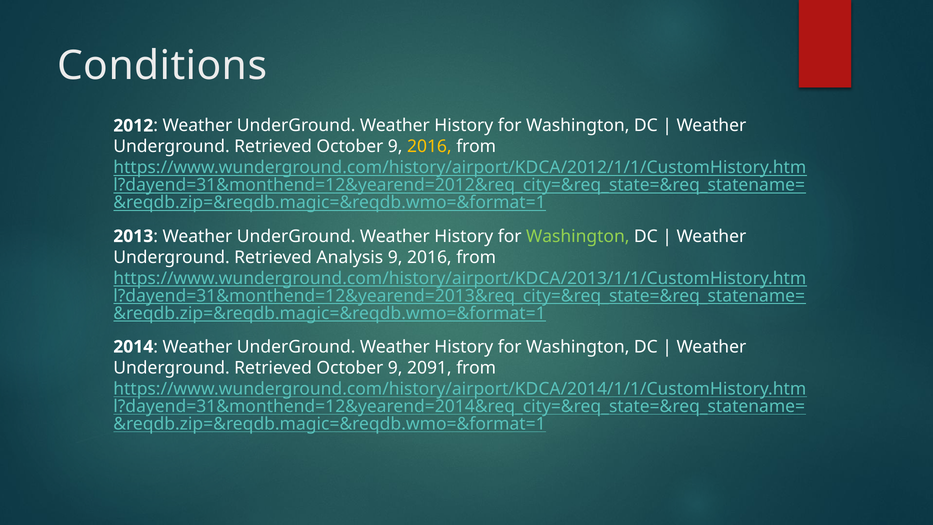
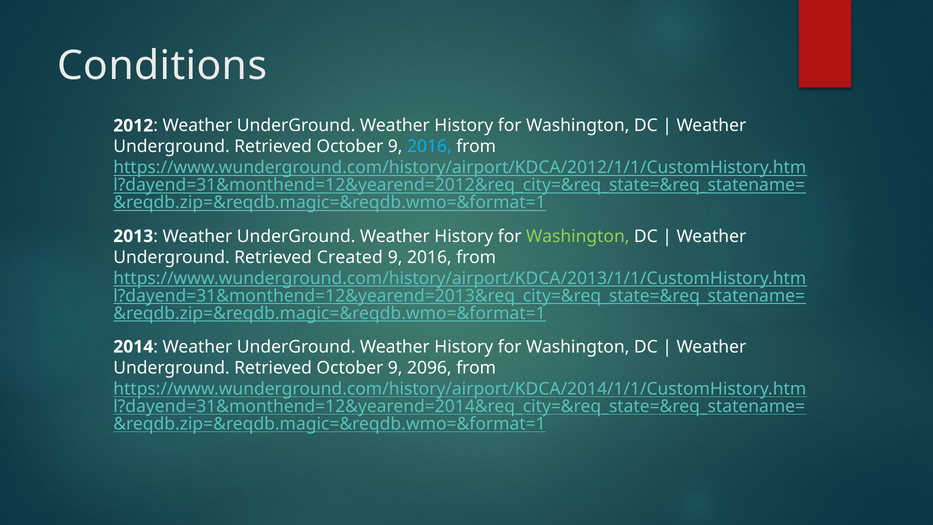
2016 colour: yellow -> light blue (429, 147)
Analysis: Analysis -> Created (350, 257)
2091: 2091 -> 2096 (429, 368)
